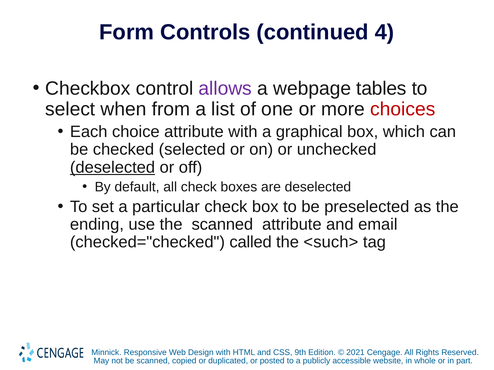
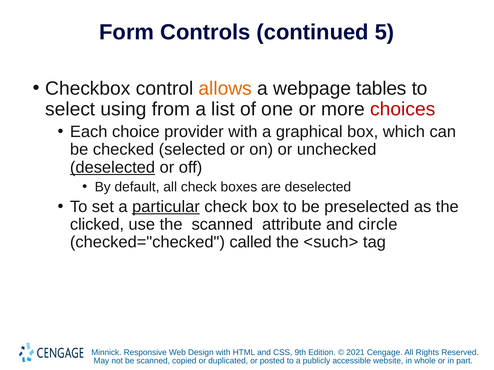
4: 4 -> 5 (385, 32)
allows colour: purple -> orange (225, 88)
when: when -> using (124, 109)
choice attribute: attribute -> provider (194, 132)
particular underline: none -> present (166, 207)
ending: ending -> clicked (97, 225)
email: email -> circle (378, 225)
